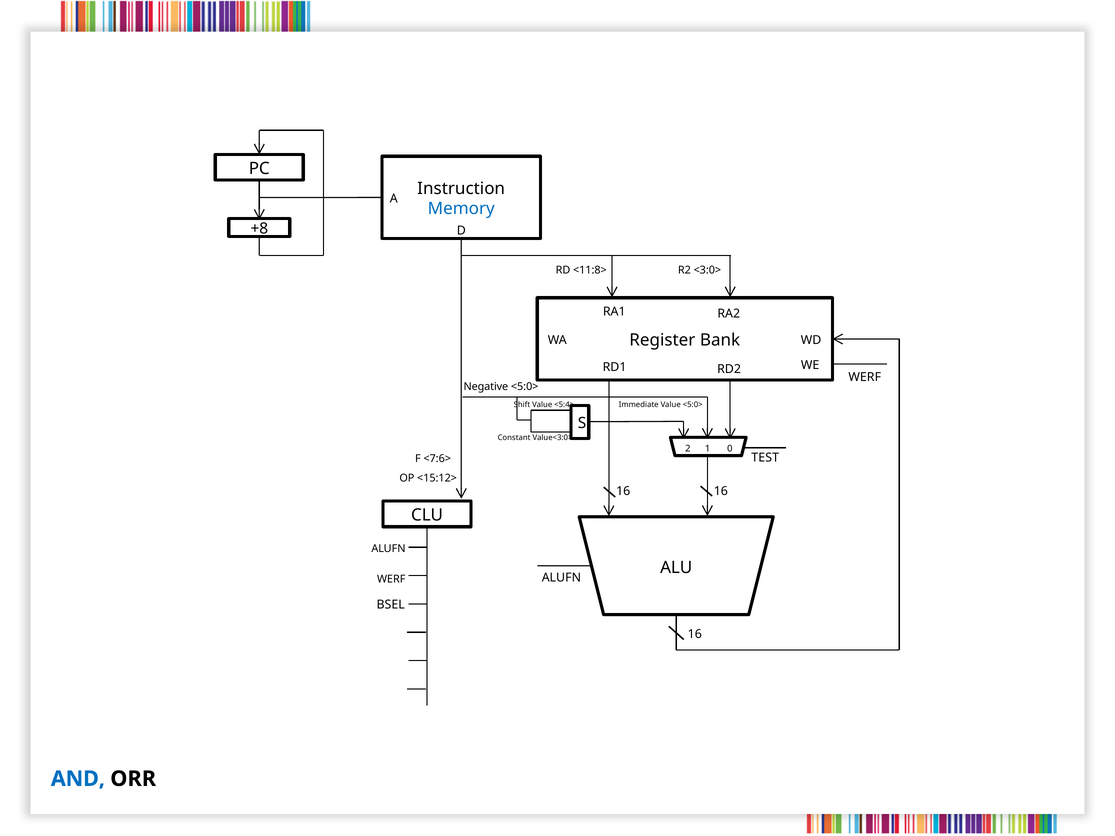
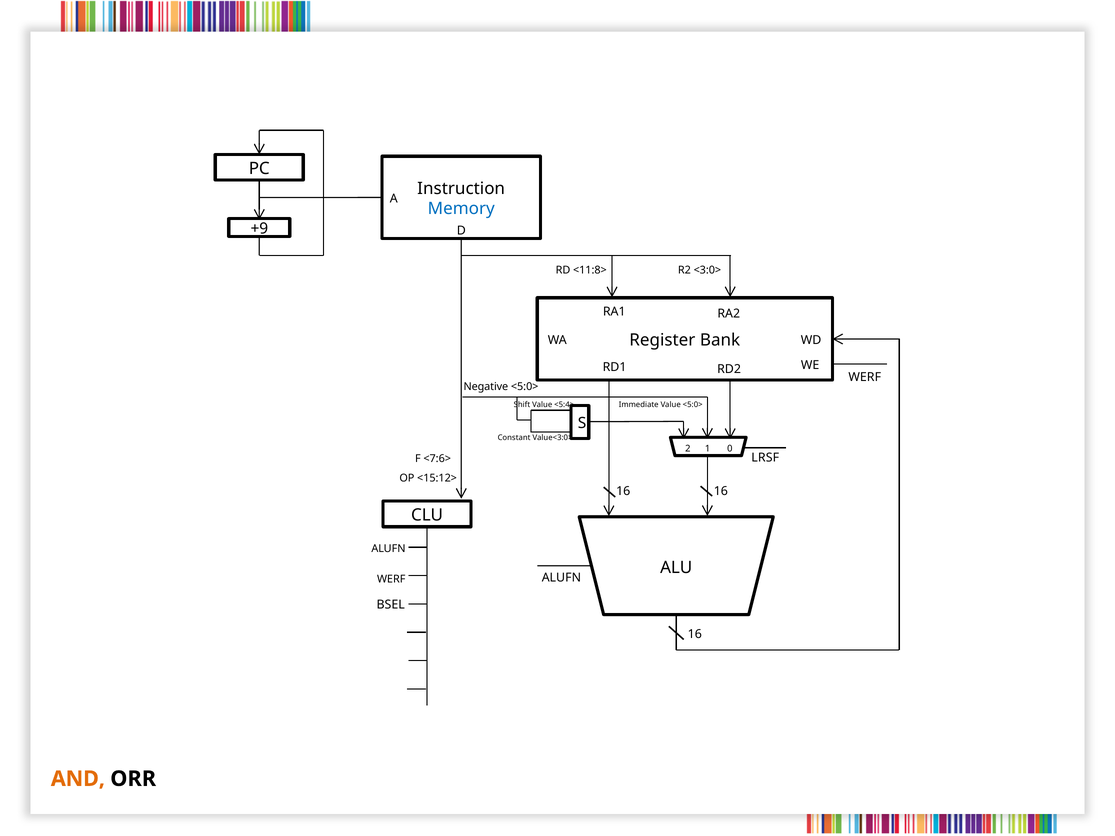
+8: +8 -> +9 (259, 229)
TEST: TEST -> LRSF (765, 458)
AND colour: blue -> orange (78, 779)
